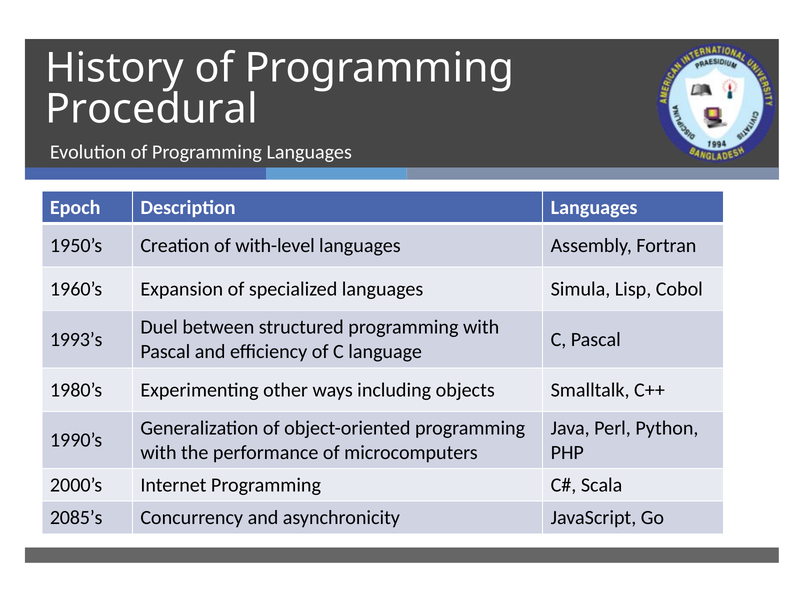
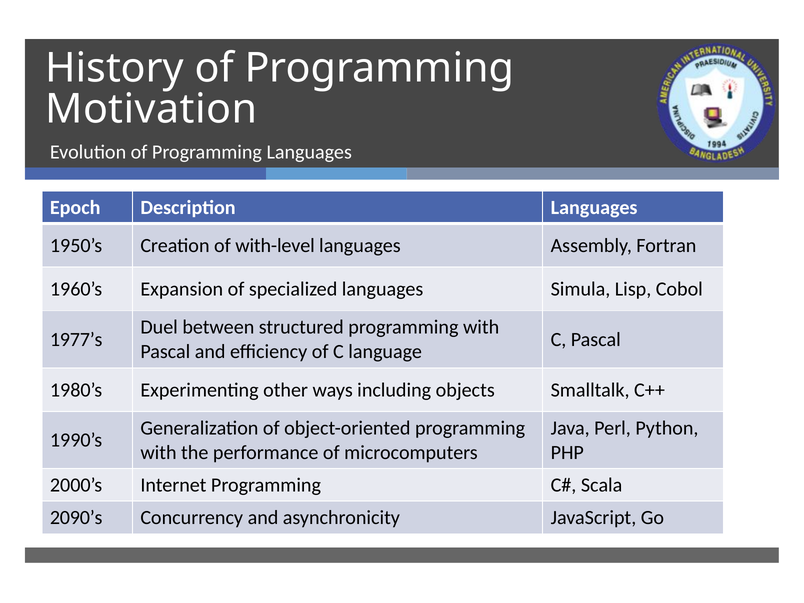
Procedural: Procedural -> Motivation (151, 109)
1993’s: 1993’s -> 1977’s (76, 340)
2085’s: 2085’s -> 2090’s (76, 518)
